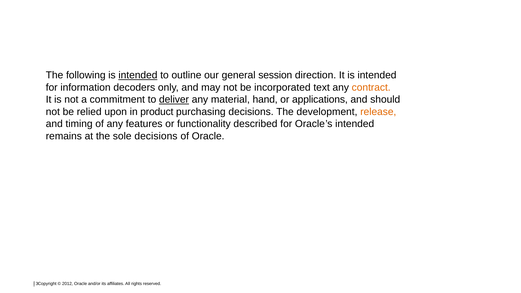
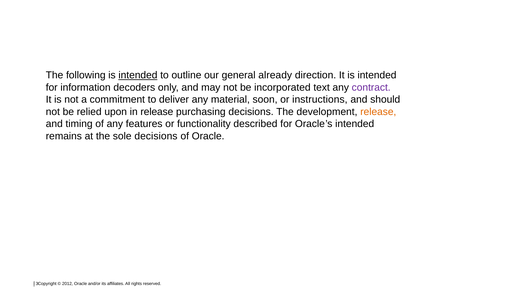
session: session -> already (275, 75)
contract colour: orange -> purple (371, 87)
deliver underline: present -> none (174, 100)
hand: hand -> soon (265, 100)
applications: applications -> instructions (320, 100)
in product: product -> release (157, 112)
